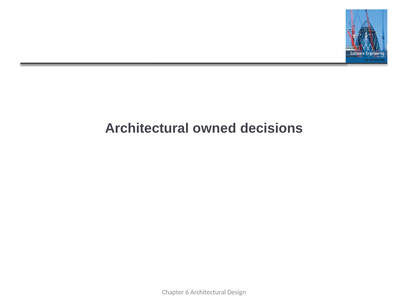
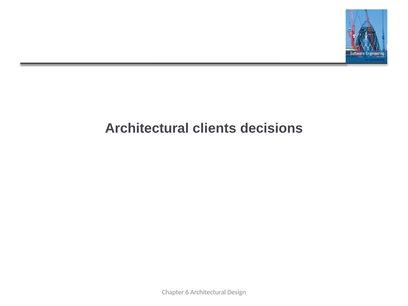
owned: owned -> clients (214, 128)
